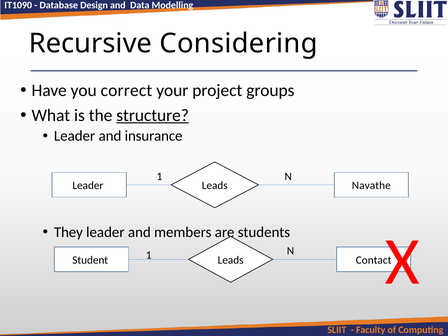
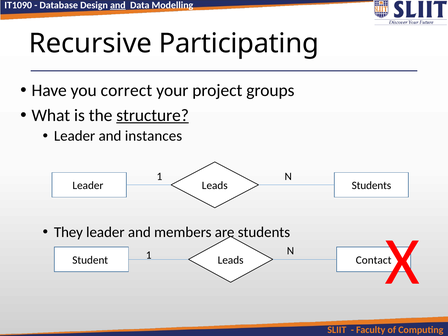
and underline: none -> present (118, 5)
Considering: Considering -> Participating (239, 43)
insurance: insurance -> instances (153, 136)
Leader Navathe: Navathe -> Students (371, 186)
